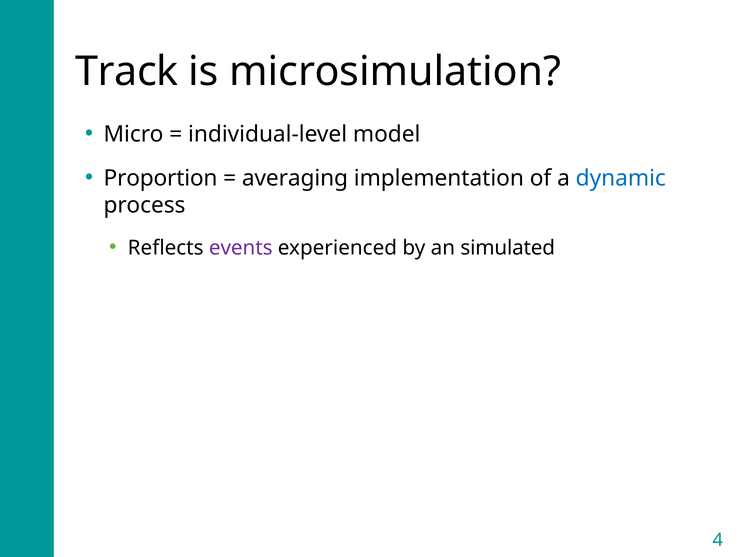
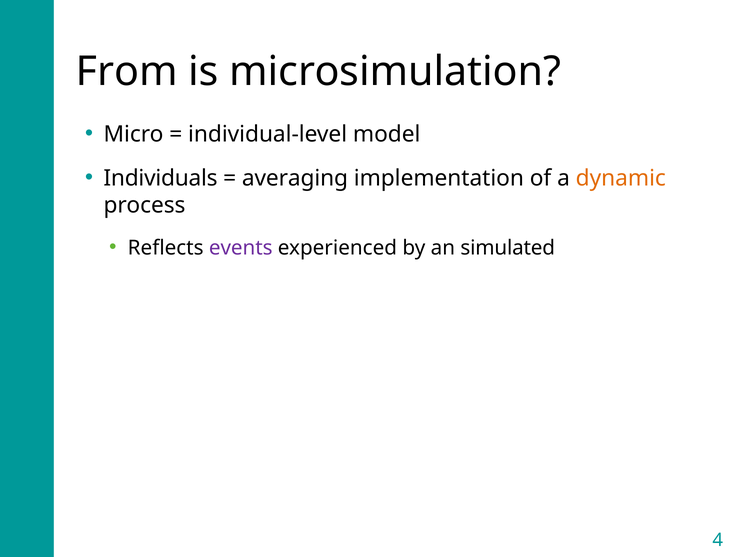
Track: Track -> From (127, 72)
Proportion: Proportion -> Individuals (161, 178)
dynamic colour: blue -> orange (621, 178)
